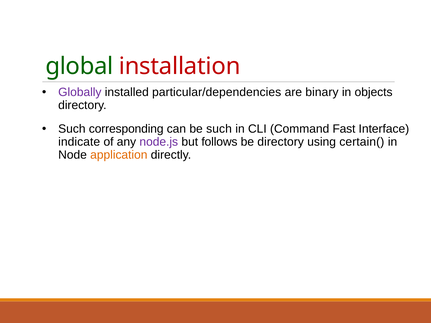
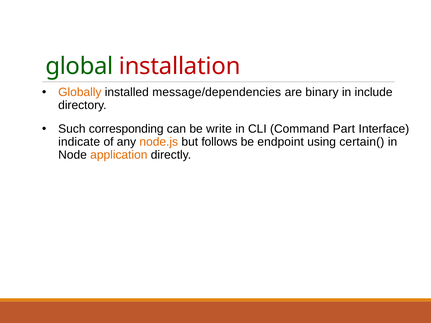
Globally colour: purple -> orange (80, 92)
particular/dependencies: particular/dependencies -> message/dependencies (217, 92)
objects: objects -> include (374, 92)
be such: such -> write (219, 129)
Fast: Fast -> Part (344, 129)
node.js colour: purple -> orange (159, 142)
be directory: directory -> endpoint (281, 142)
